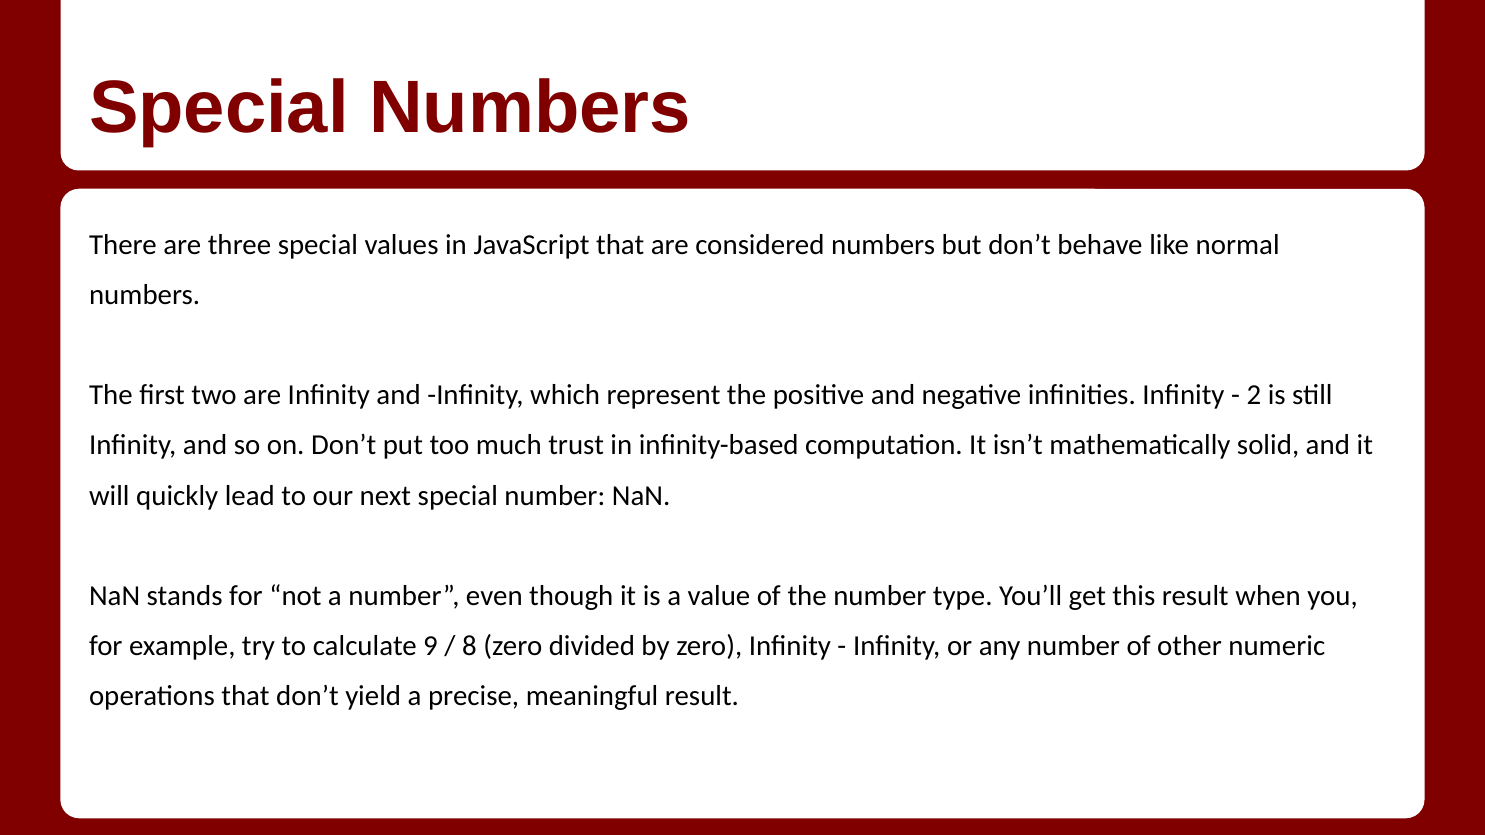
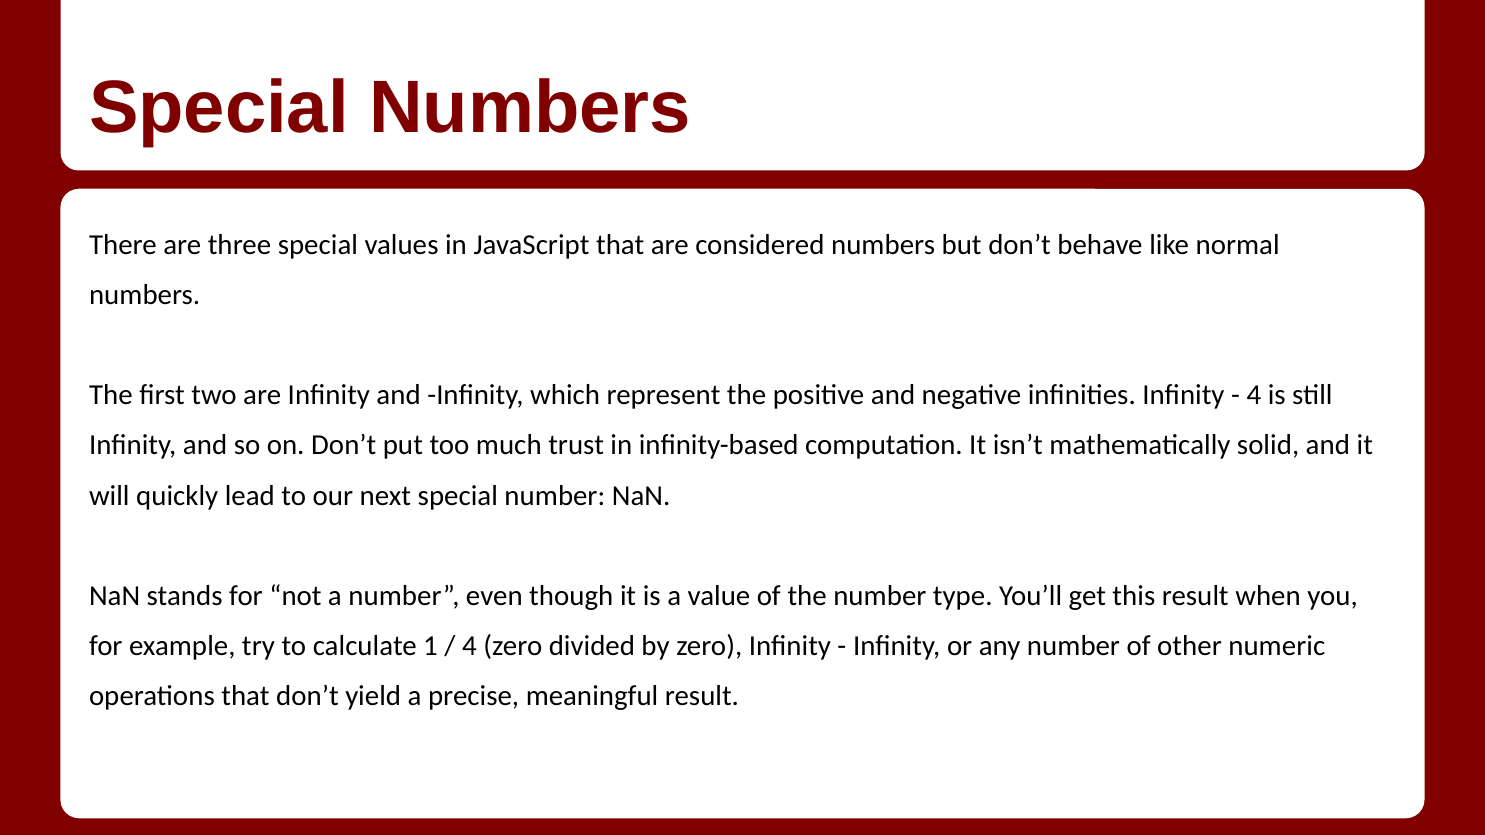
2: 2 -> 4 (1254, 395)
9: 9 -> 1 (431, 646)
8: 8 -> 4 (470, 646)
